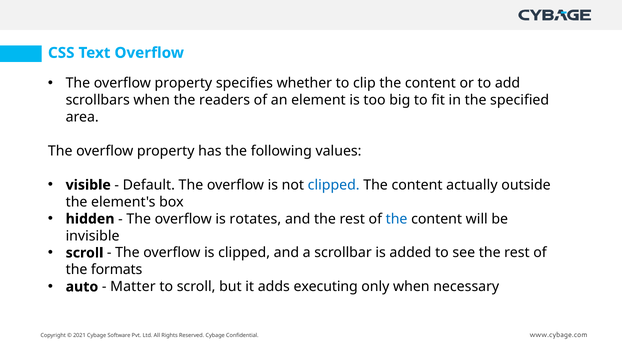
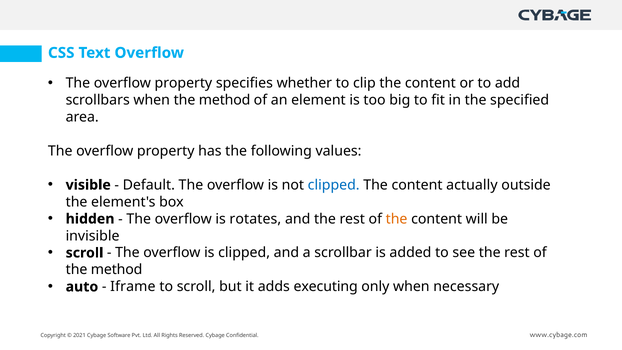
when the readers: readers -> method (225, 100)
the colour: blue -> orange (397, 219)
formats: formats -> method (117, 270)
Matter: Matter -> Iframe (133, 287)
